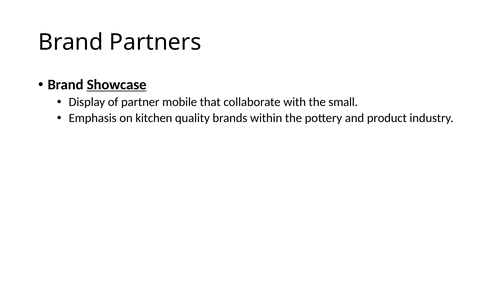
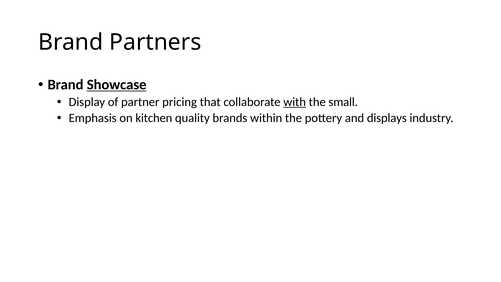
mobile: mobile -> pricing (180, 102)
with underline: none -> present (295, 102)
product: product -> displays (387, 118)
